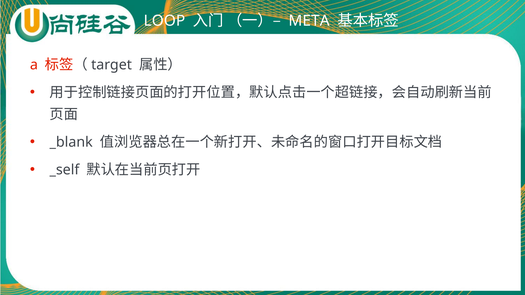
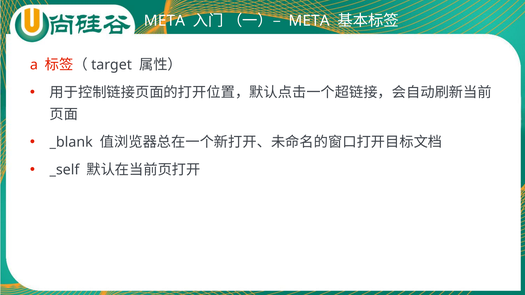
LOOP: LOOP -> META (164, 21)
